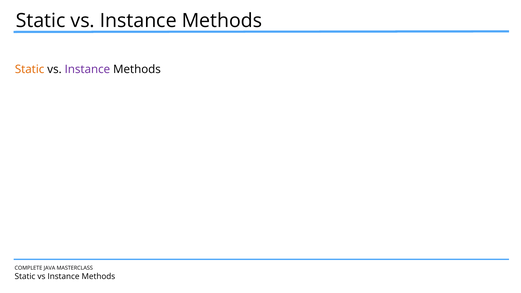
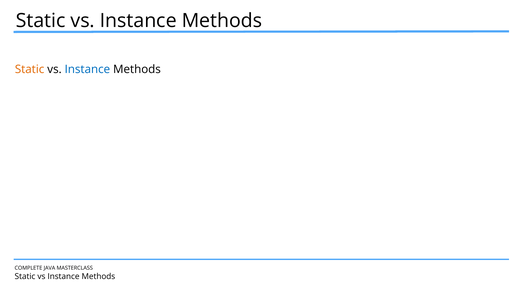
Instance colour: purple -> blue (87, 69)
